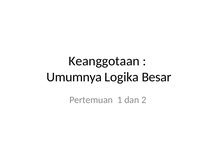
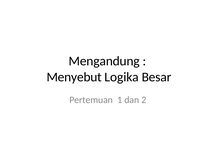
Keanggotaan: Keanggotaan -> Mengandung (104, 61)
Umumnya: Umumnya -> Menyebut (74, 77)
